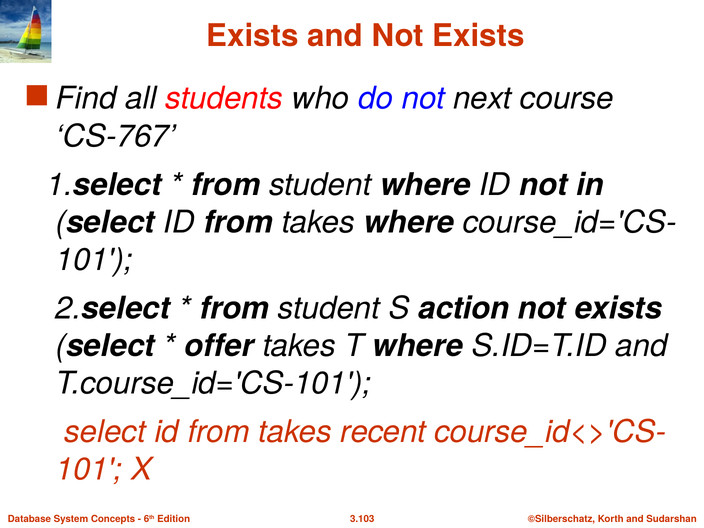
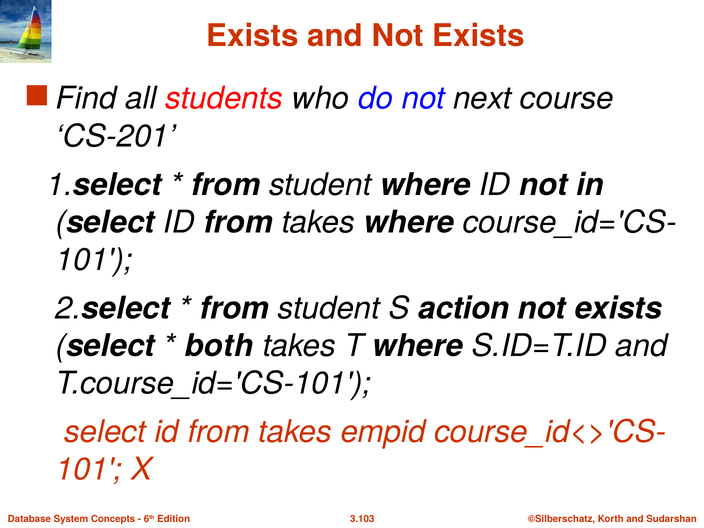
CS-767: CS-767 -> CS-201 (116, 136)
offer: offer -> both (219, 346)
recent: recent -> empid (383, 432)
